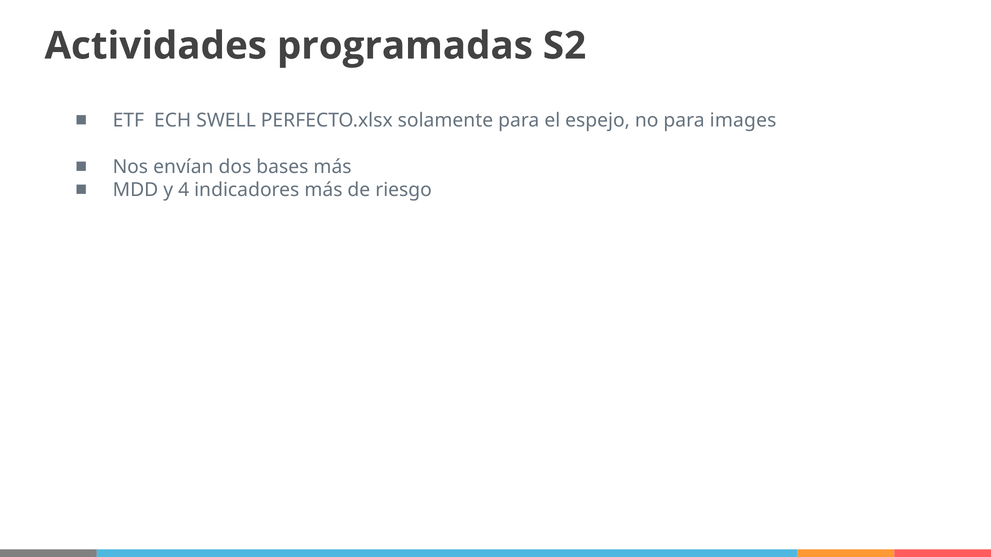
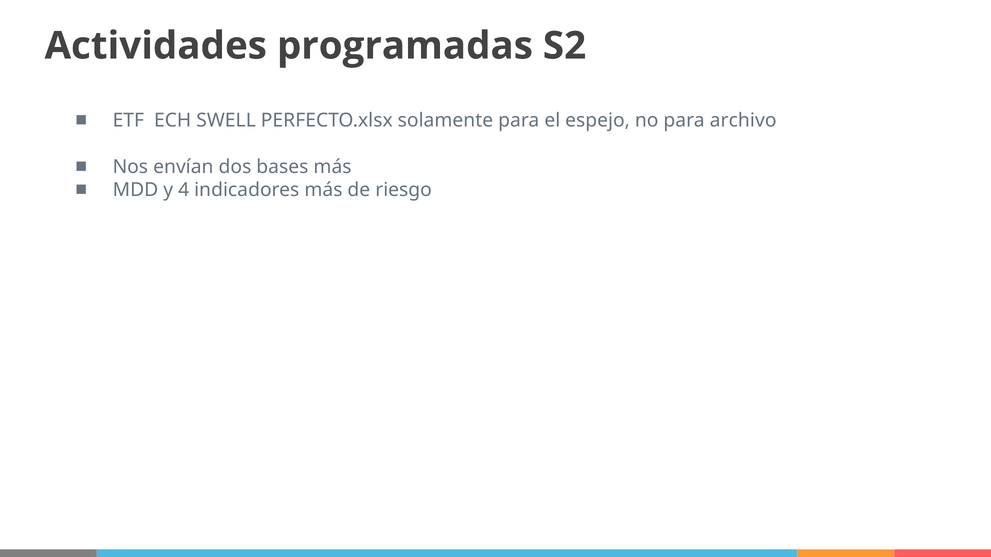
images: images -> archivo (743, 121)
